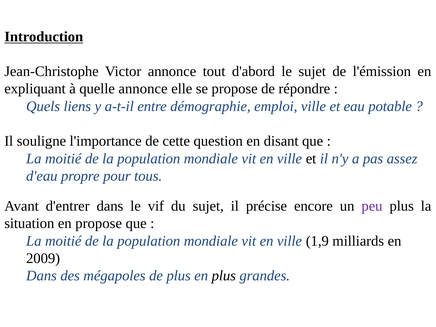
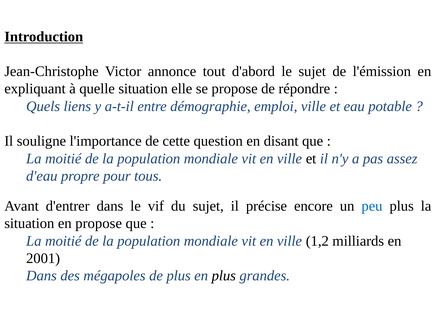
quelle annonce: annonce -> situation (143, 89)
peu colour: purple -> blue (372, 206)
1,9: 1,9 -> 1,2 (317, 241)
2009: 2009 -> 2001 (43, 258)
